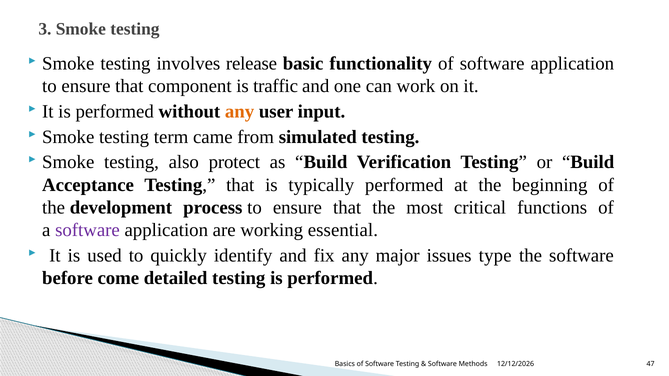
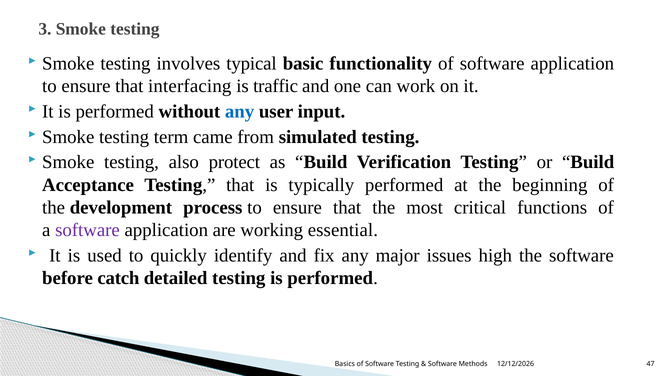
release: release -> typical (251, 64)
component: component -> interfacing (190, 86)
any colour: orange -> blue (240, 112)
type: type -> high (495, 256)
come: come -> catch (118, 278)
